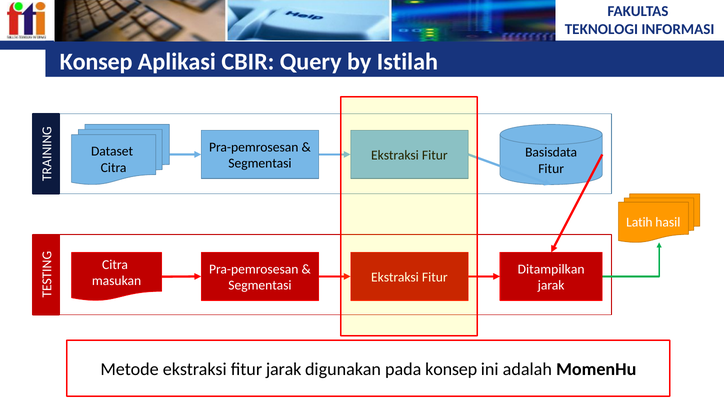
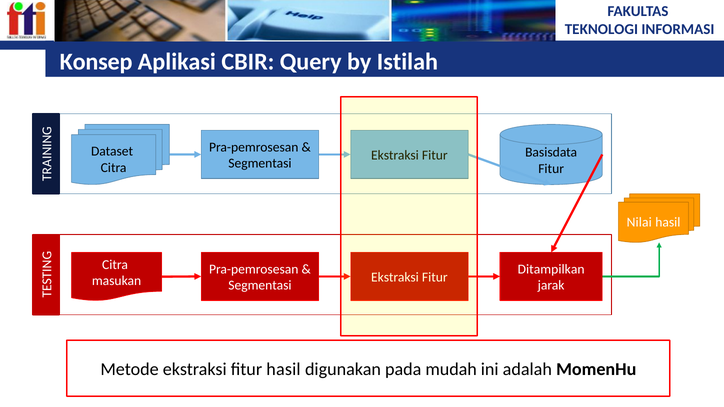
Latih: Latih -> Nilai (639, 222)
fitur jarak: jarak -> hasil (283, 370)
pada konsep: konsep -> mudah (451, 370)
